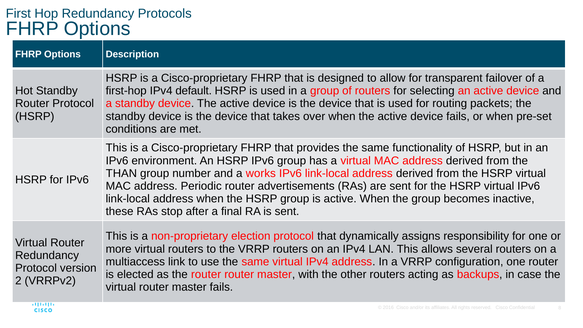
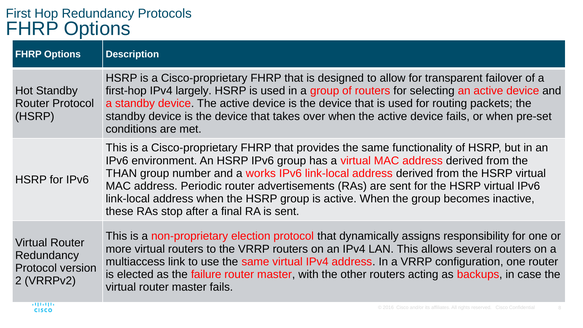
default: default -> largely (194, 91)
the router: router -> failure (206, 274)
